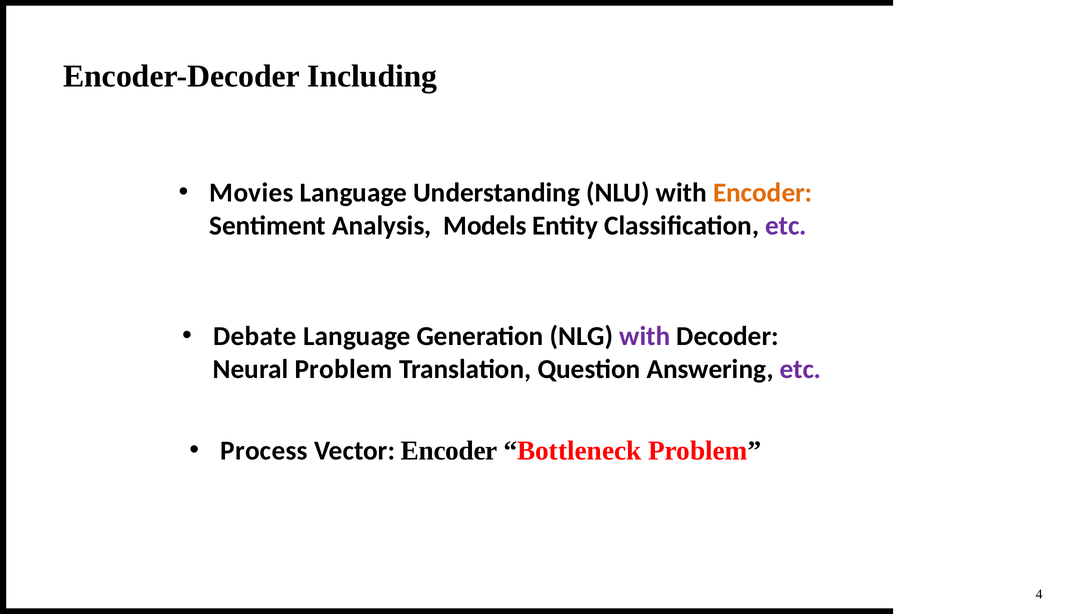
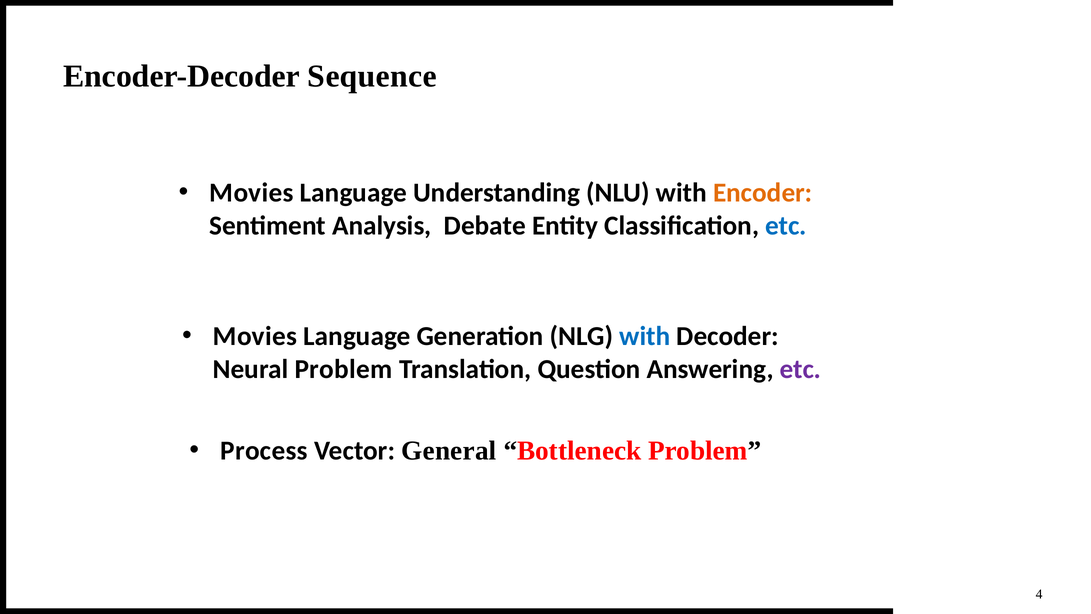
Including: Including -> Sequence (372, 76)
Models: Models -> Debate (485, 226)
etc colour: purple -> blue (786, 226)
Debate: Debate -> Movies (255, 336)
with colour: purple -> blue (645, 336)
Vector Encoder: Encoder -> General (449, 450)
